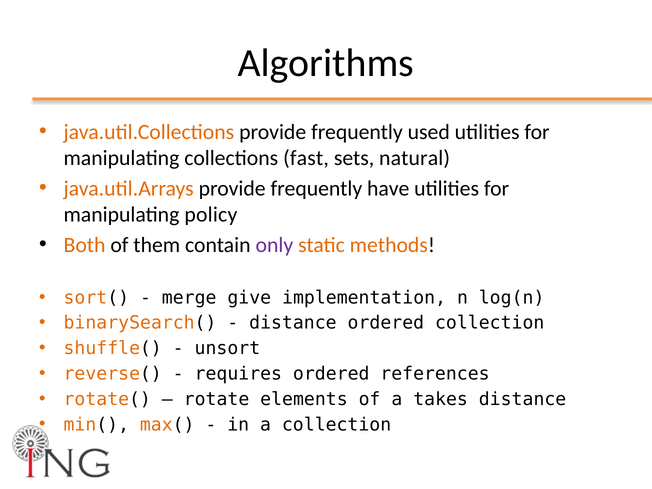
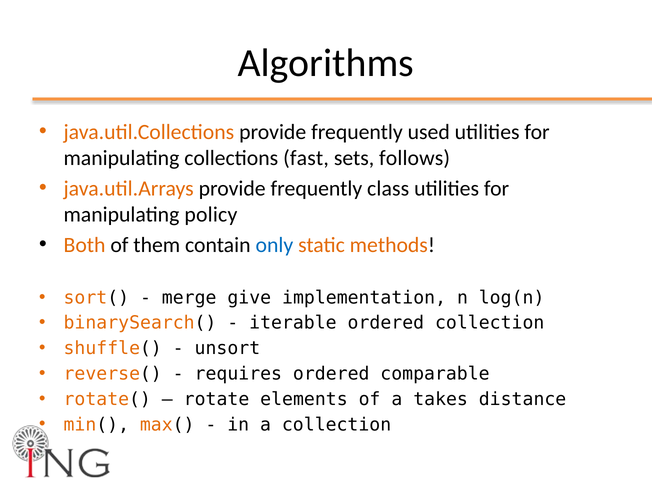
natural: natural -> follows (415, 158)
have: have -> class (388, 188)
only colour: purple -> blue (274, 245)
distance: distance -> iterable (293, 323)
references: references -> comparable (435, 374)
